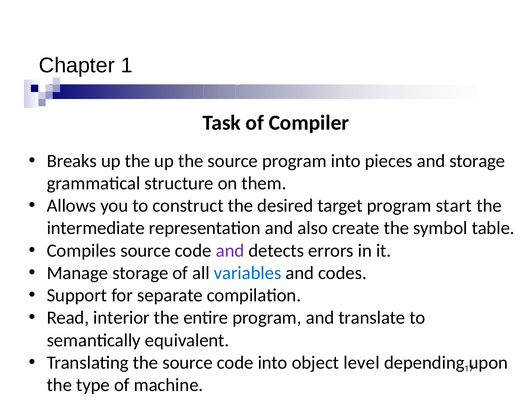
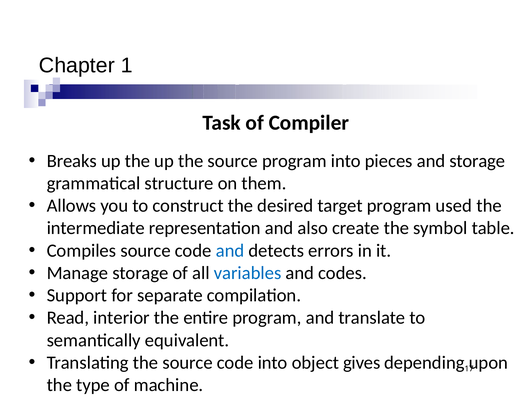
start: start -> used (454, 206)
and colour: purple -> blue (230, 251)
level: level -> gives (362, 363)
